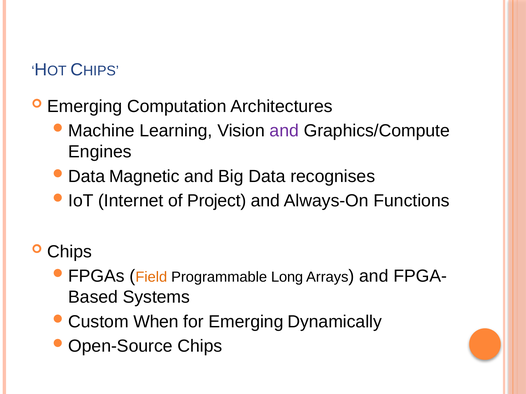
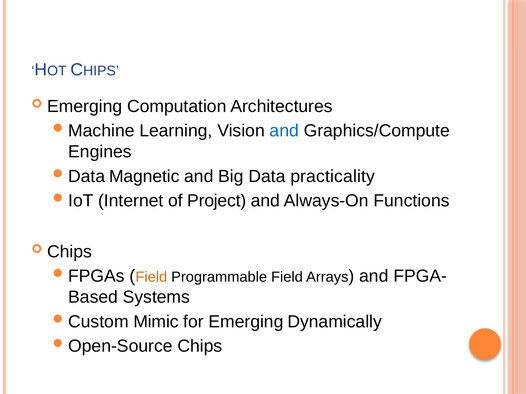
and colour: purple -> blue (284, 131)
recognises: recognises -> practicality (333, 177)
Programmable Long: Long -> Field (287, 277)
When: When -> Mimic (156, 322)
